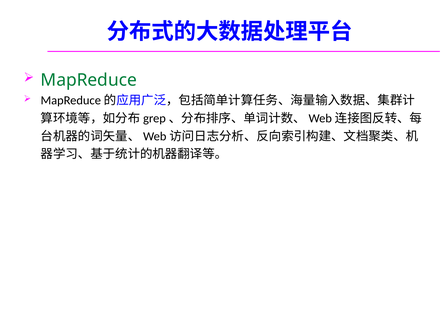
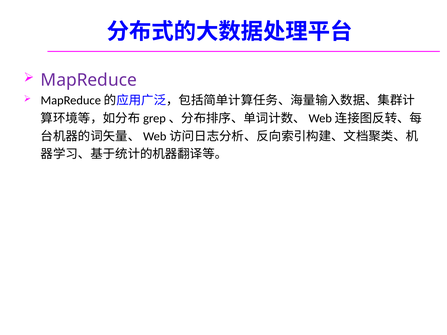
MapReduce colour: green -> purple (89, 80)
